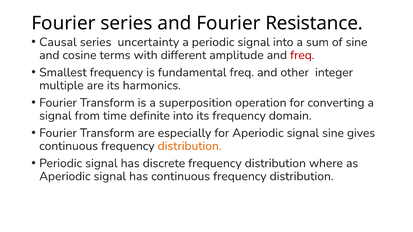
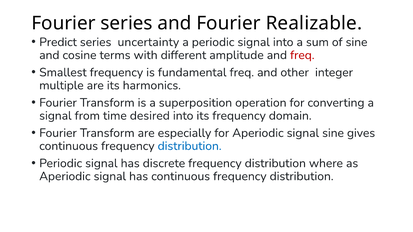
Resistance: Resistance -> Realizable (314, 23)
Causal: Causal -> Predict (58, 42)
definite: definite -> desired (150, 116)
distribution colour: orange -> blue (190, 146)
